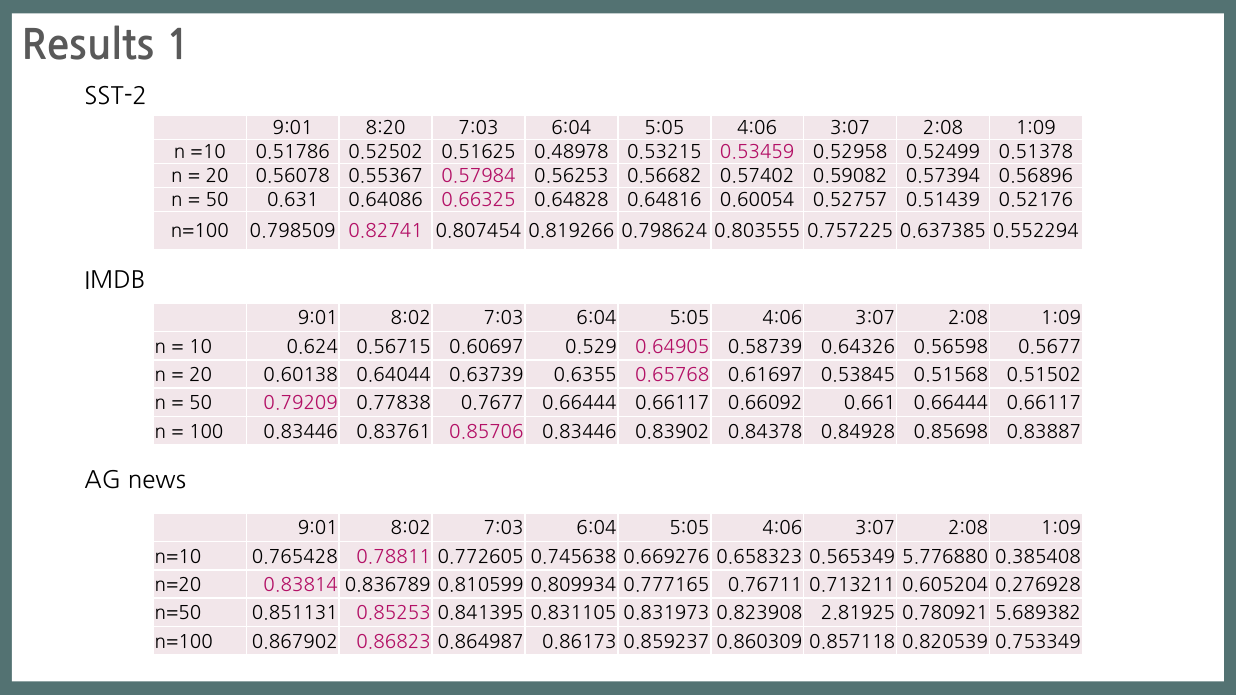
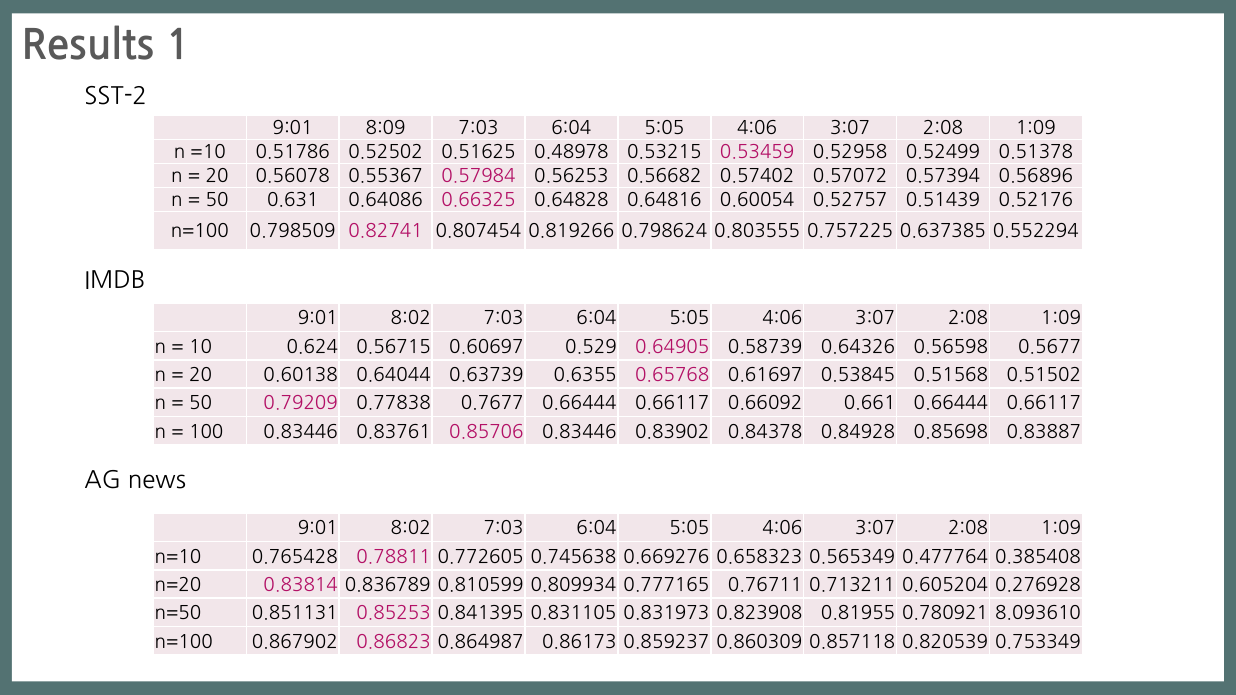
8:20: 8:20 -> 8:09 (386, 129)
0.59082: 0.59082 -> 0.57072 (850, 177)
5.776880: 5.776880 -> 0.477764 (945, 557)
2.81925: 2.81925 -> 0.81955 (858, 614)
5.689382: 5.689382 -> 8.093610 (1038, 614)
